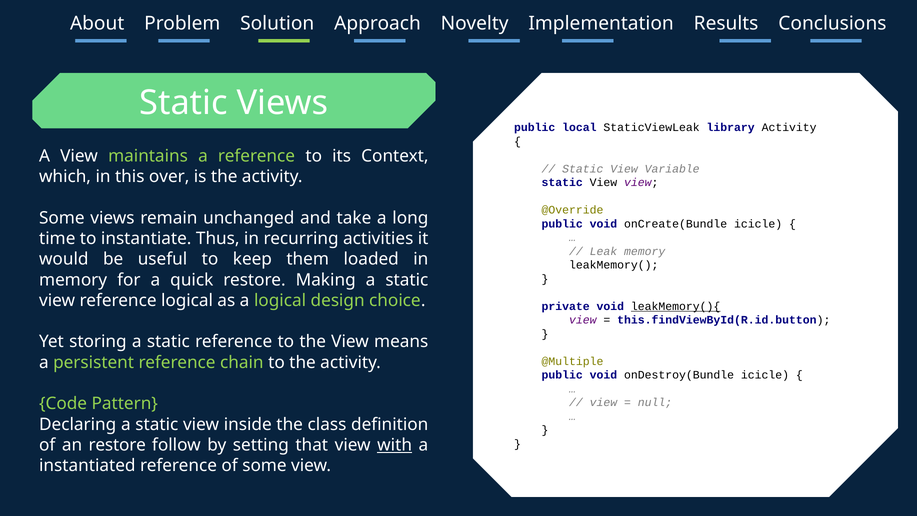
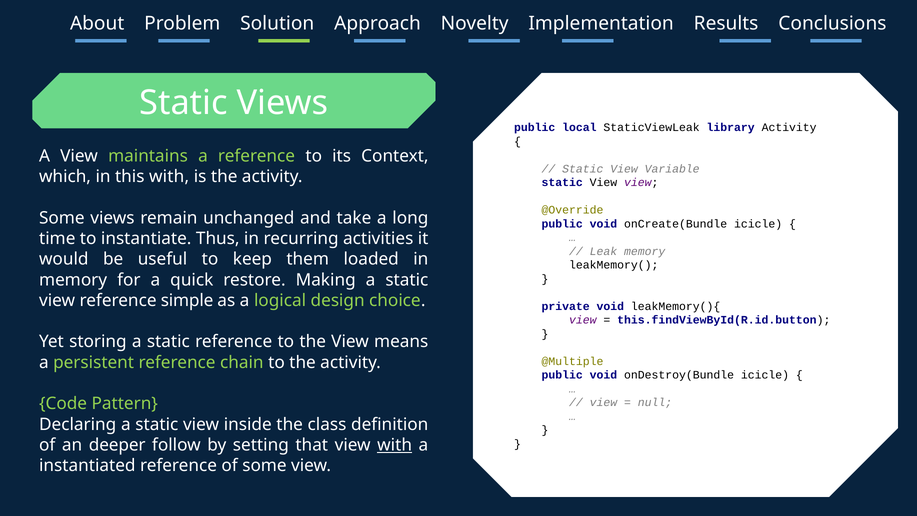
this over: over -> with (169, 177)
reference logical: logical -> simple (187, 300)
leakMemory(){ underline: present -> none (676, 306)
an restore: restore -> deeper (117, 445)
